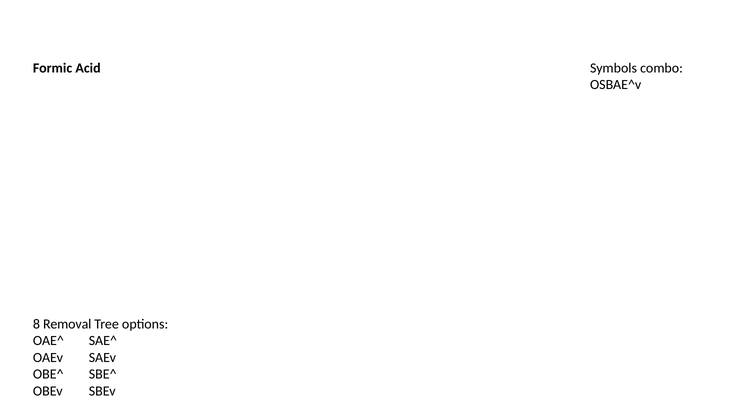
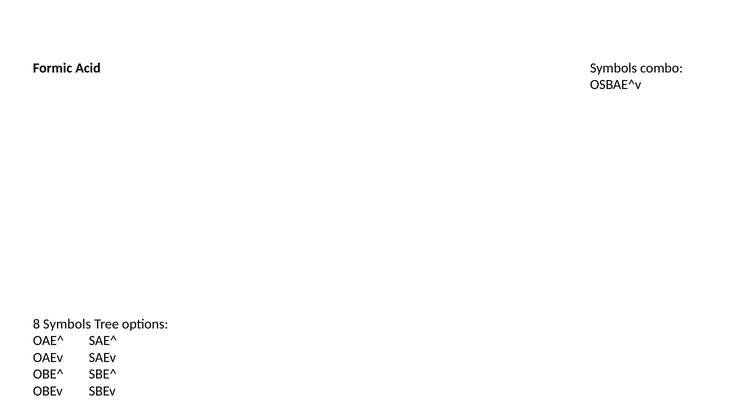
8 Removal: Removal -> Symbols (67, 324)
